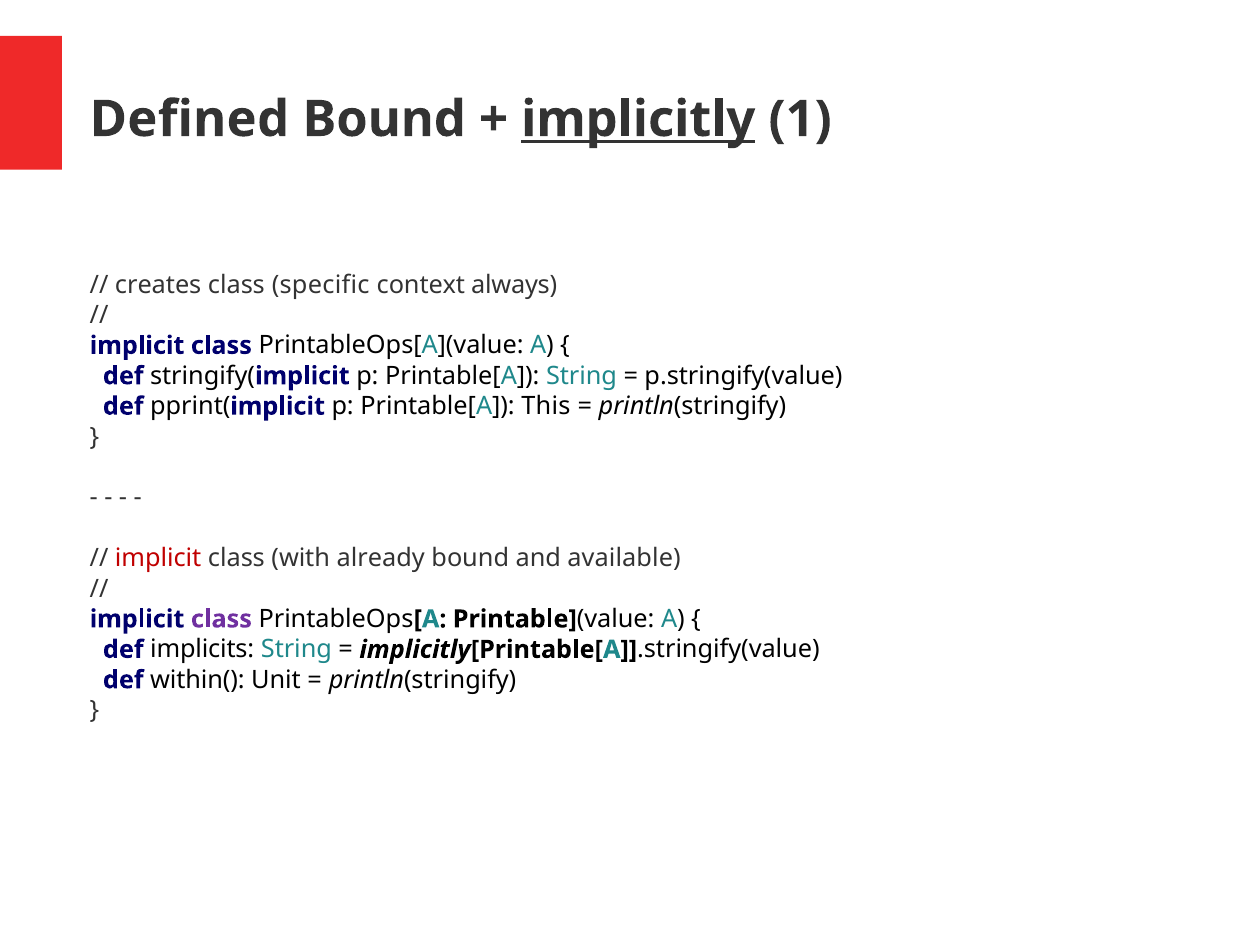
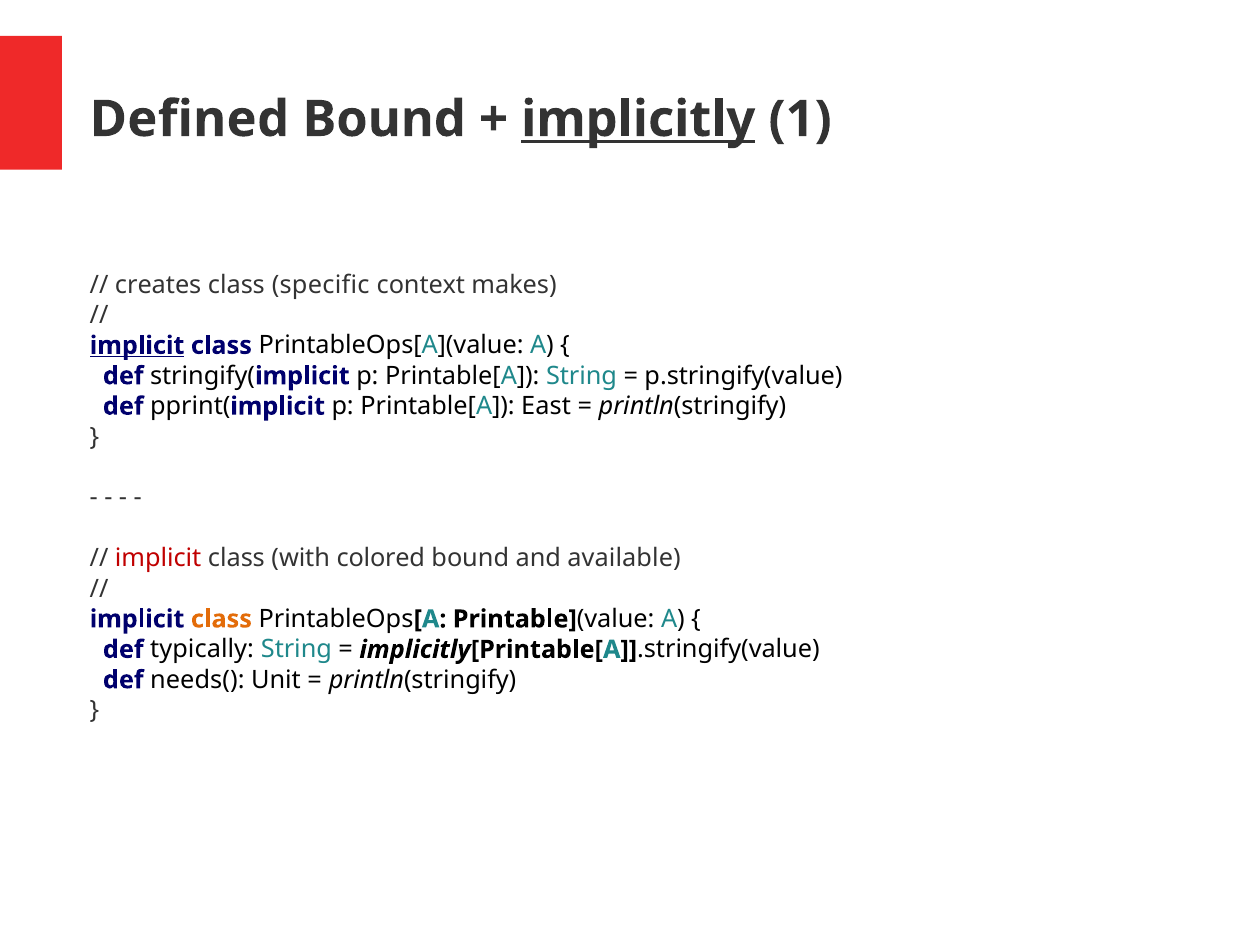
always: always -> makes (514, 285)
implicit underline: none -> present (137, 345)
This: This -> East (546, 406)
already: already -> colored (381, 558)
class colour: purple -> orange (221, 619)
implicits: implicits -> typically (202, 649)
within(: within( -> needs( (197, 680)
